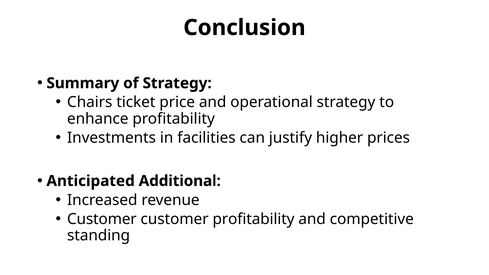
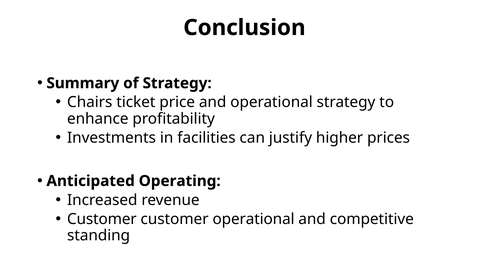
Additional: Additional -> Operating (180, 181)
customer profitability: profitability -> operational (254, 219)
